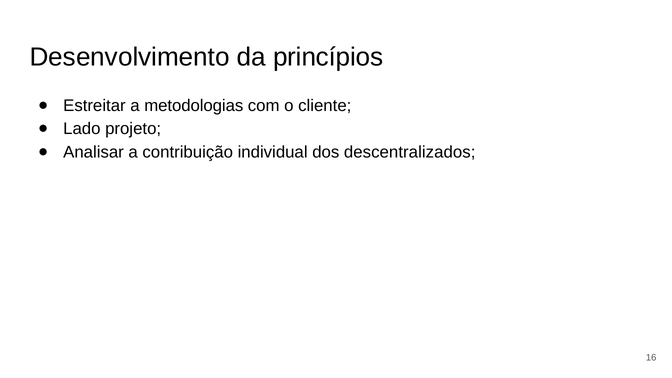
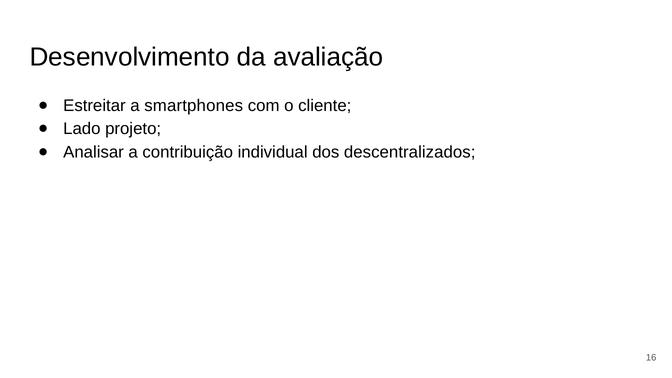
princípios: princípios -> avaliação (328, 57)
metodologias: metodologias -> smartphones (194, 106)
